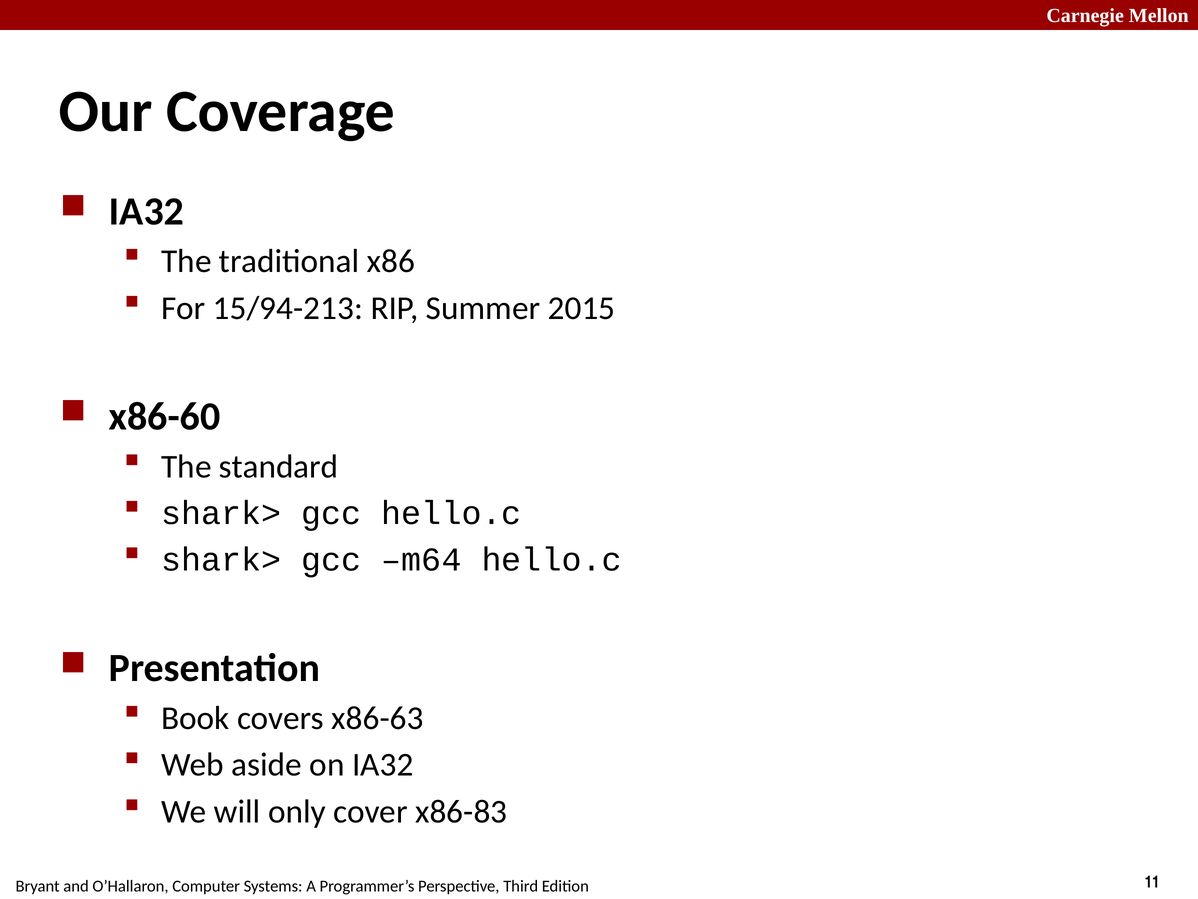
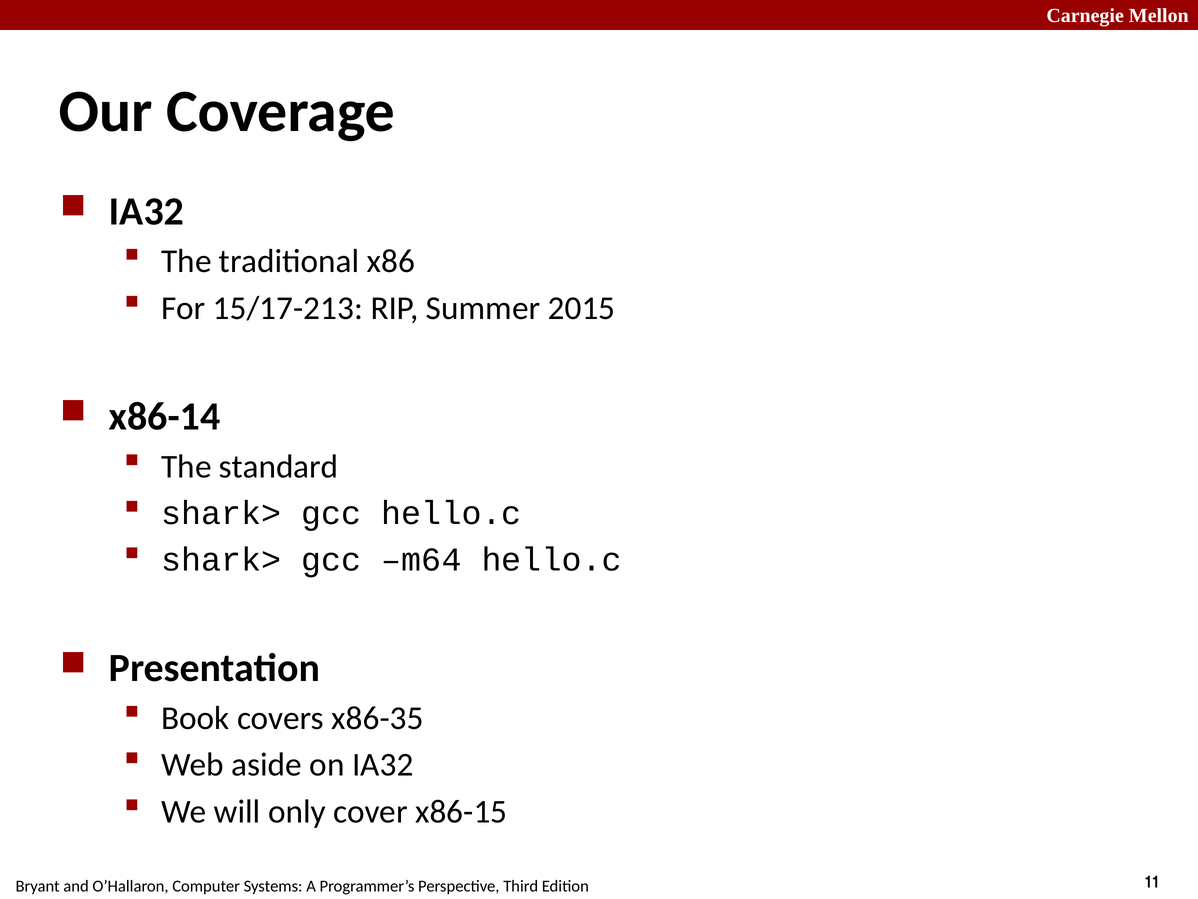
15/94-213: 15/94-213 -> 15/17-213 (288, 308)
x86-60: x86-60 -> x86-14 (165, 416)
x86-63: x86-63 -> x86-35 (377, 718)
x86-83: x86-83 -> x86-15 (461, 811)
